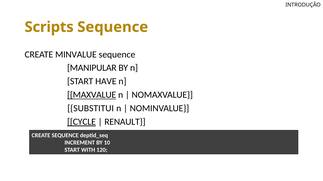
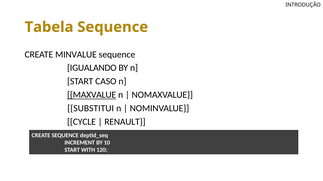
Scripts: Scripts -> Tabela (49, 27)
MANIPULAR: MANIPULAR -> IGUALANDO (92, 68)
HAVE: HAVE -> CASO (106, 82)
CYCLE underline: present -> none (82, 122)
